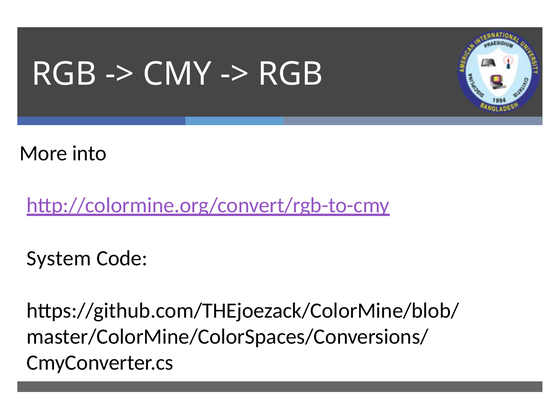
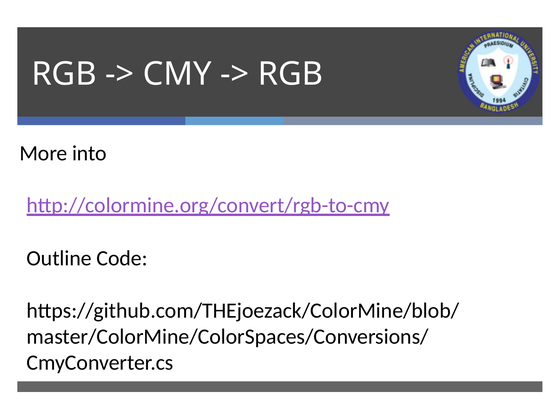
System: System -> Outline (59, 258)
